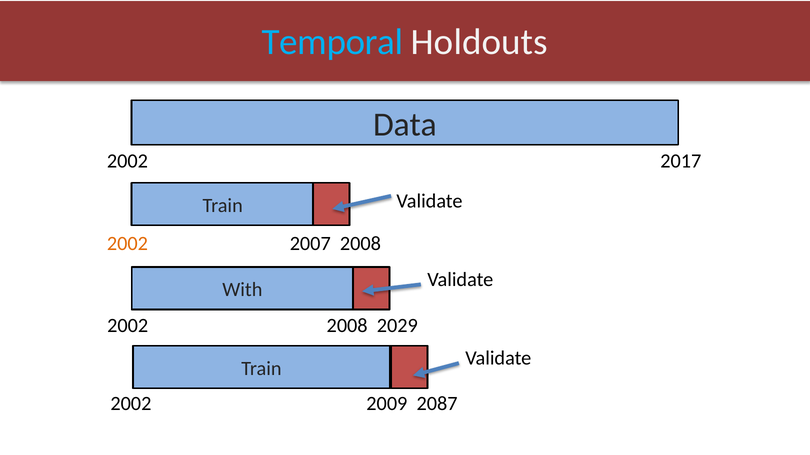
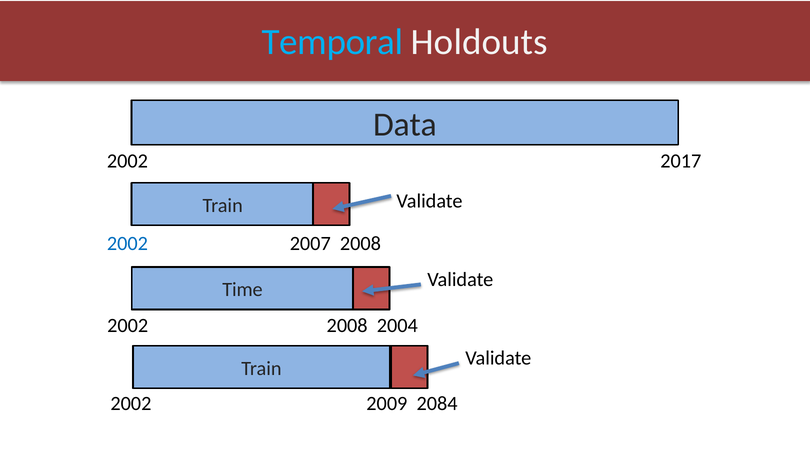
2002 colour: orange -> blue (127, 244)
With: With -> Time (242, 290)
2029: 2029 -> 2004 (397, 326)
2087: 2087 -> 2084 (437, 404)
